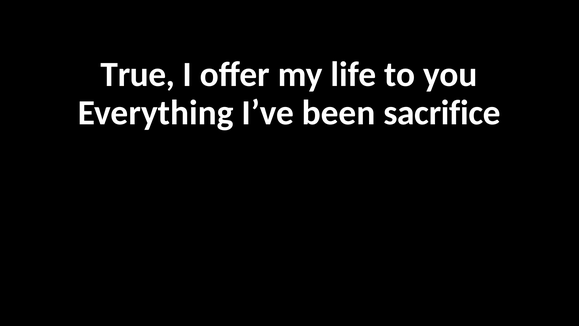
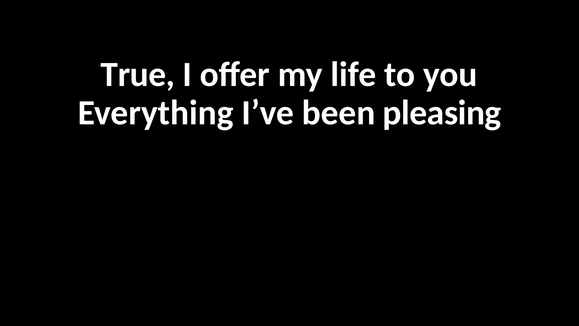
sacrifice: sacrifice -> pleasing (442, 113)
